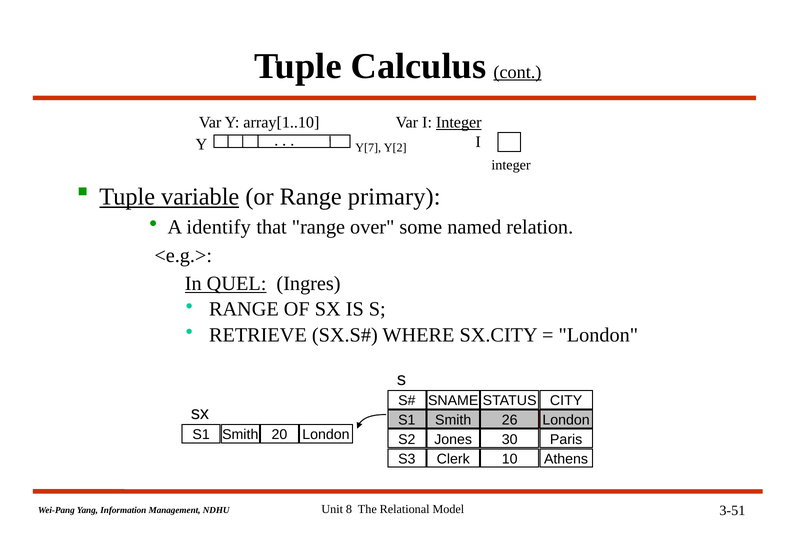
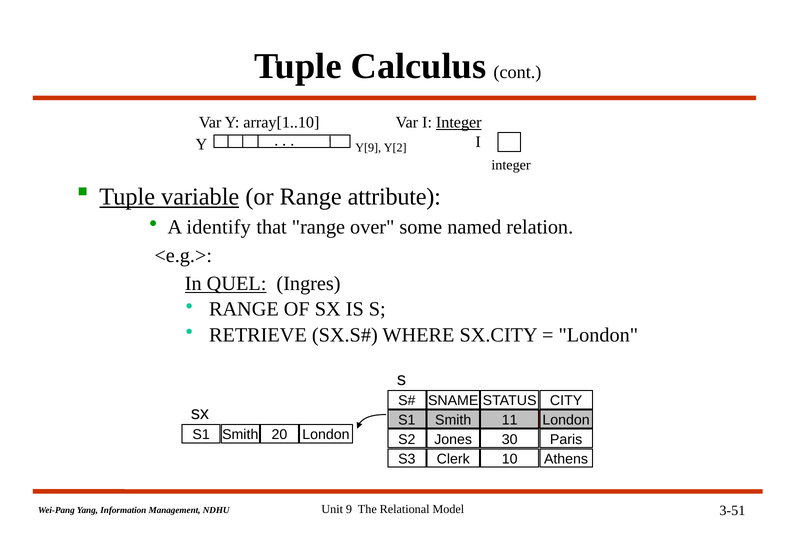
cont underline: present -> none (517, 72)
Y[7: Y[7 -> Y[9 (368, 148)
primary: primary -> attribute (394, 197)
26: 26 -> 11 (510, 420)
8: 8 -> 9 (349, 509)
